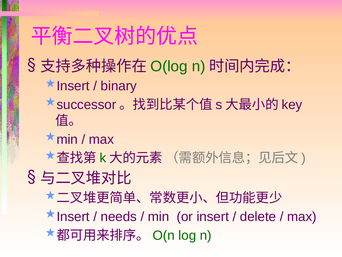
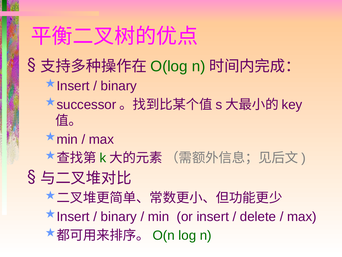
needs: needs -> binary (119, 216)
